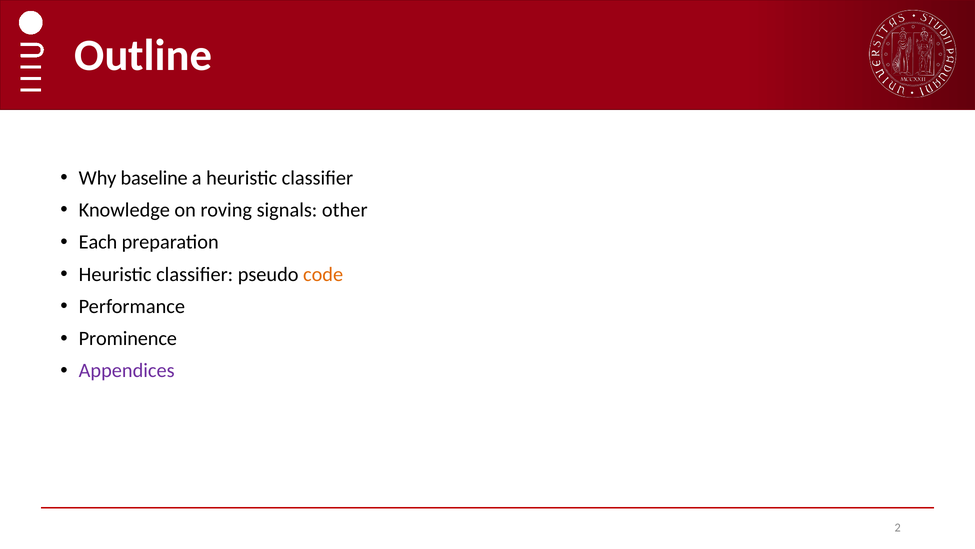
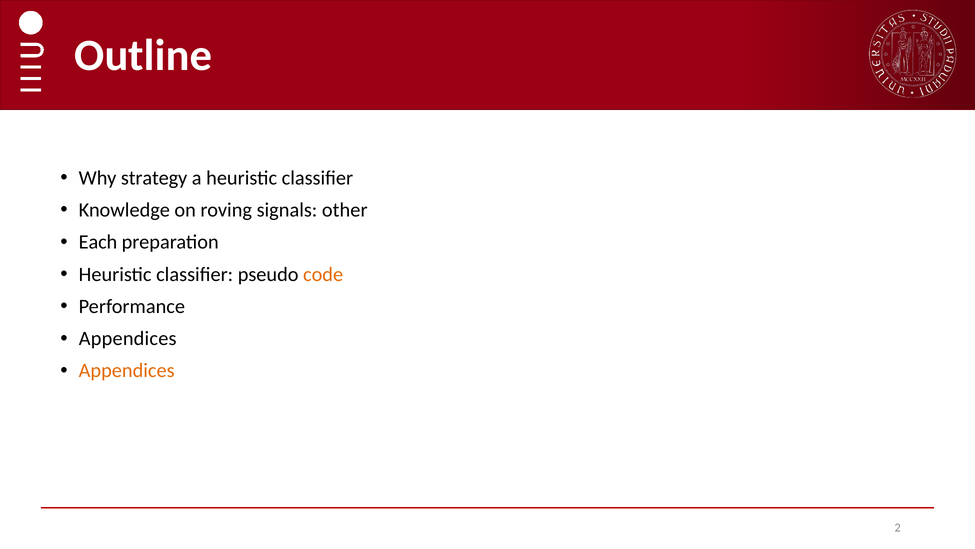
baseline: baseline -> strategy (154, 178)
Prominence: Prominence -> Appendices (128, 338)
Appendices colour: purple -> orange (127, 370)
